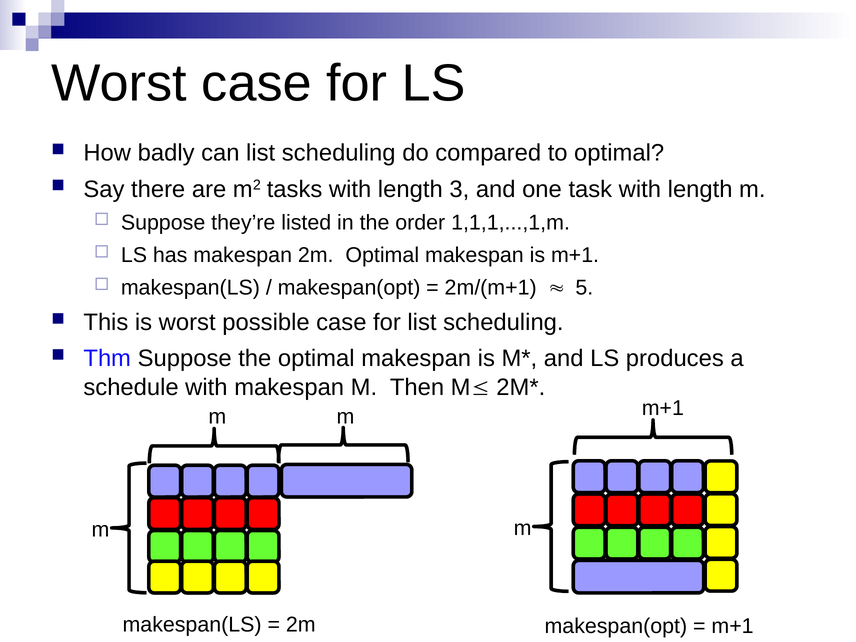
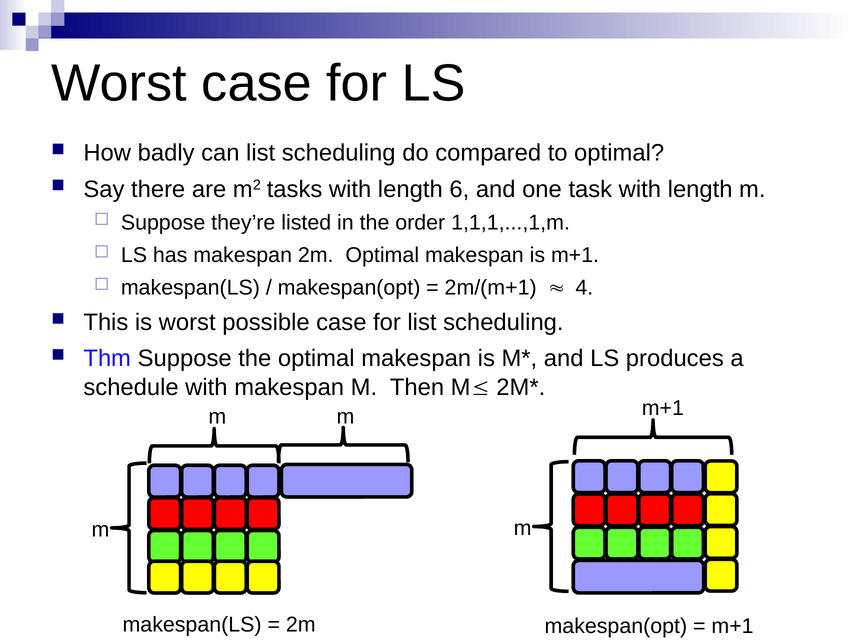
3: 3 -> 6 (459, 189)
5: 5 -> 4 (584, 288)
